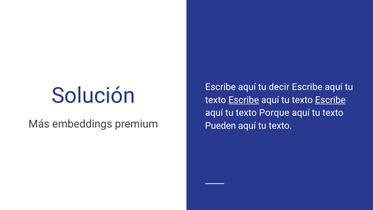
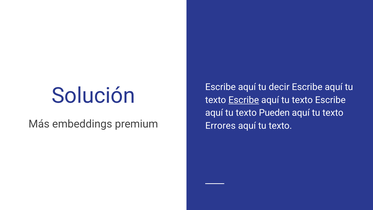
Escribe underline: present -> none (330, 100)
Porque: Porque -> Pueden (274, 113)
Pueden: Pueden -> Errores (220, 126)
